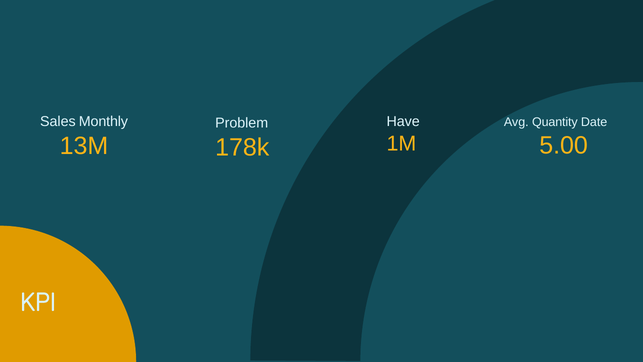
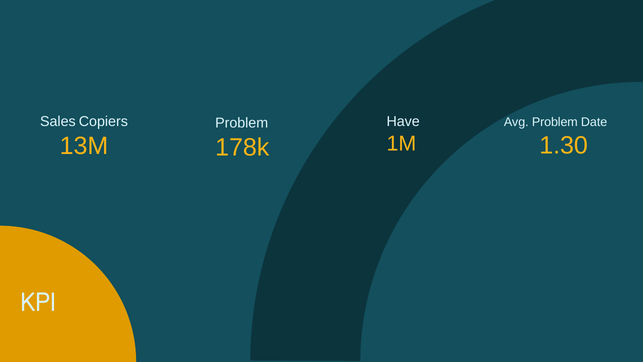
Monthly: Monthly -> Copiers (103, 121)
Avg Quantity: Quantity -> Problem (555, 122)
5.00: 5.00 -> 1.30 (564, 145)
